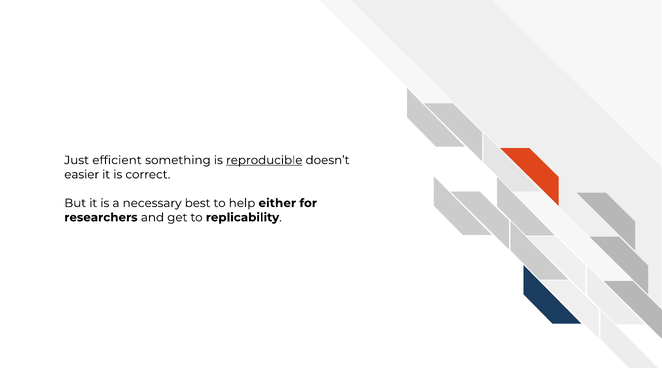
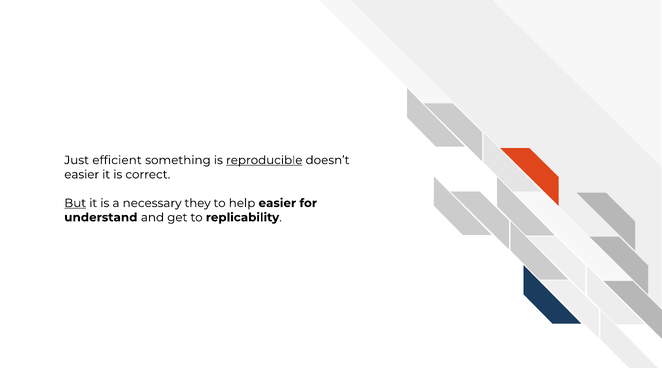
But underline: none -> present (75, 203)
best: best -> they (198, 203)
help either: either -> easier (277, 203)
researchers: researchers -> understand (101, 217)
